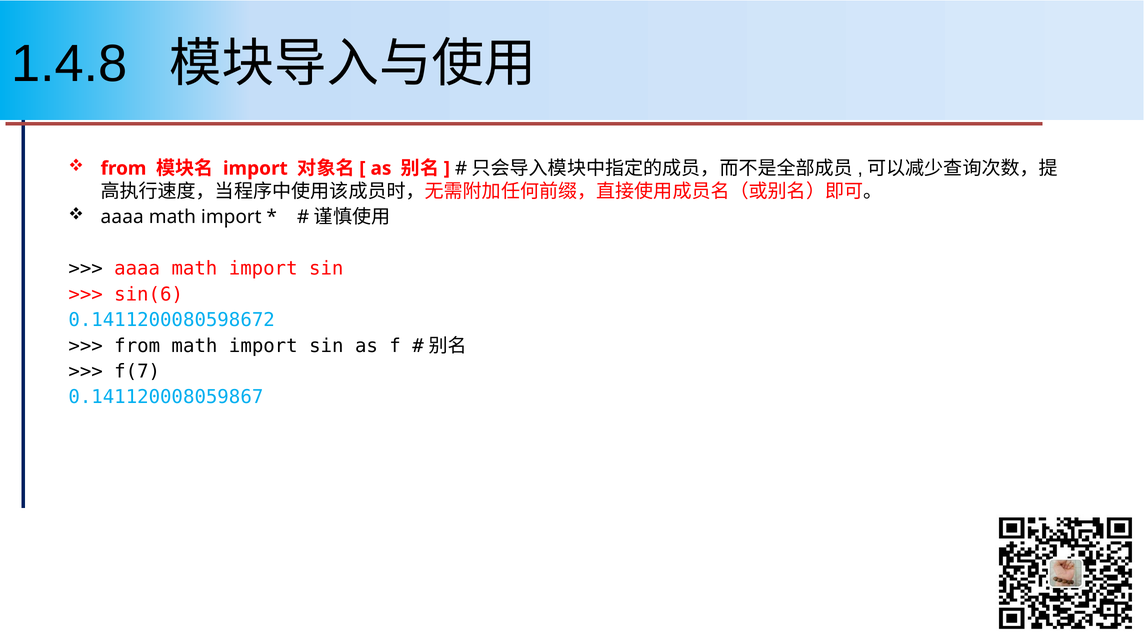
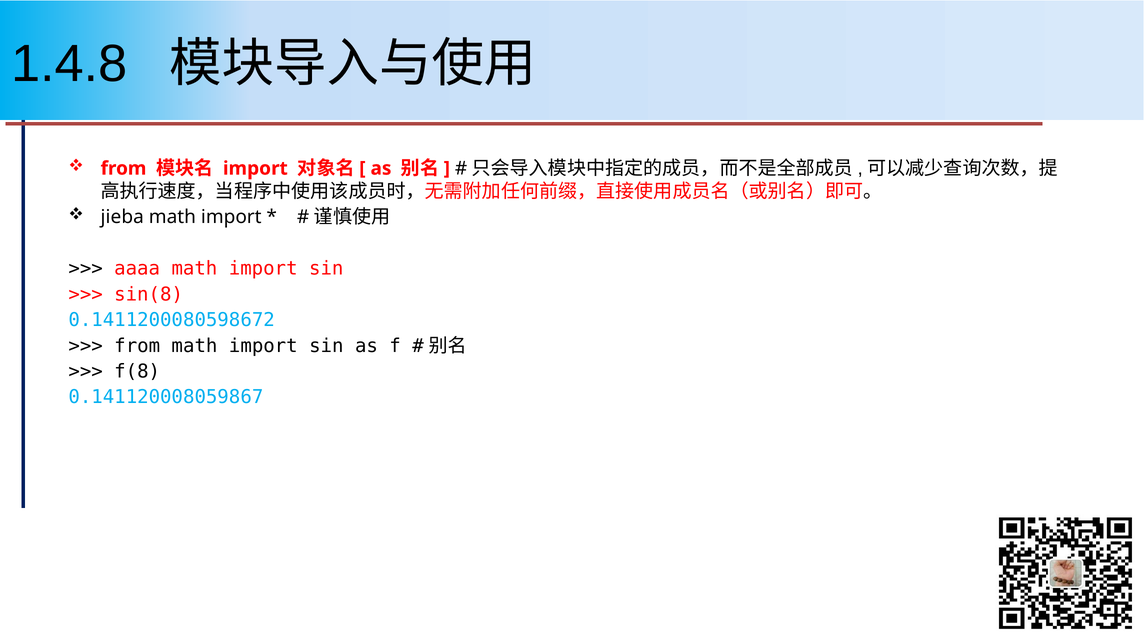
aaaa: aaaa -> jieba (122, 217)
sin(6: sin(6 -> sin(8 (149, 294)
f(7: f(7 -> f(8 (137, 372)
